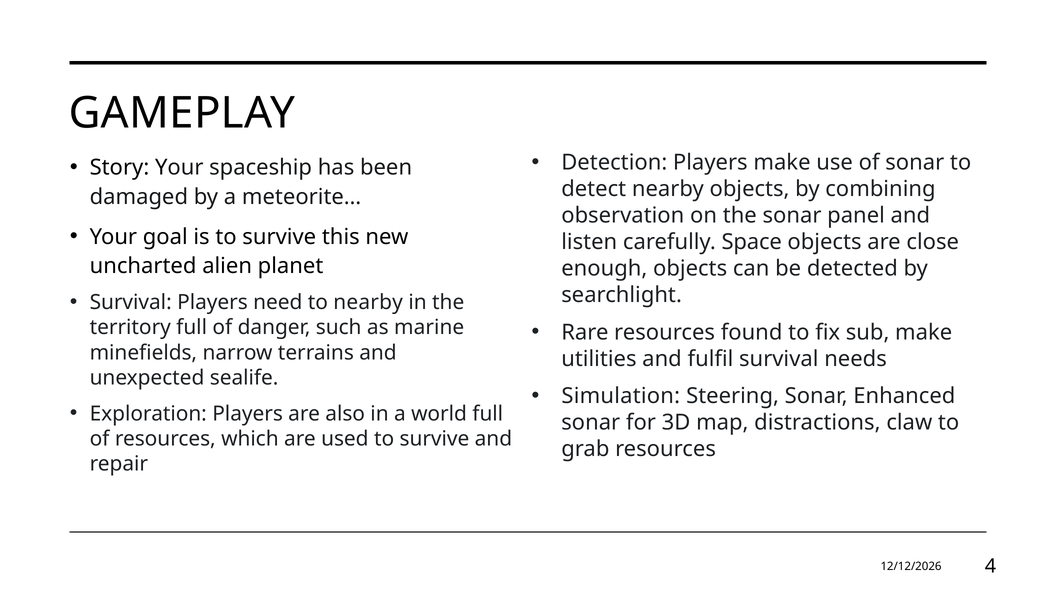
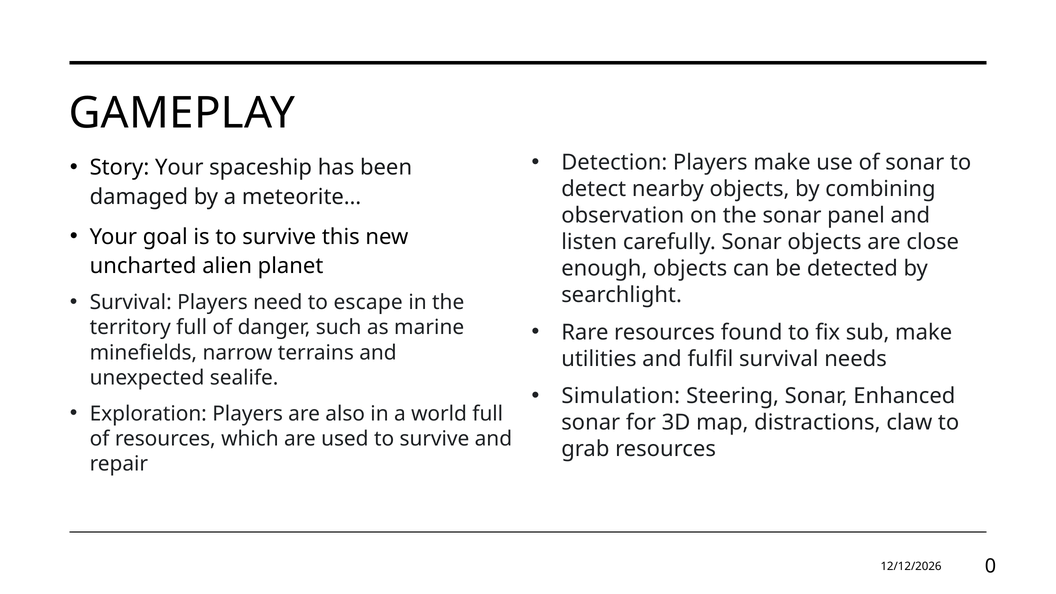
carefully Space: Space -> Sonar (752, 242)
to nearby: nearby -> escape (368, 303)
4: 4 -> 0 (991, 566)
